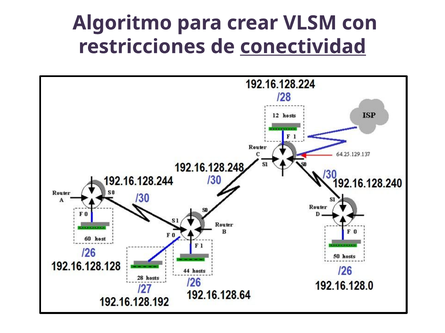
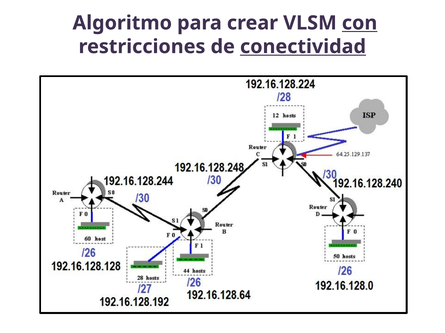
con underline: none -> present (360, 23)
